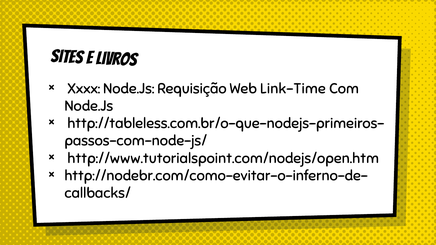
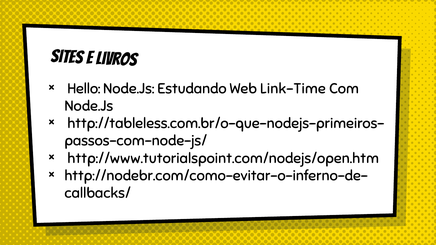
Xxxx: Xxxx -> Hello (84, 89)
Requisição: Requisição -> Estudando (192, 89)
